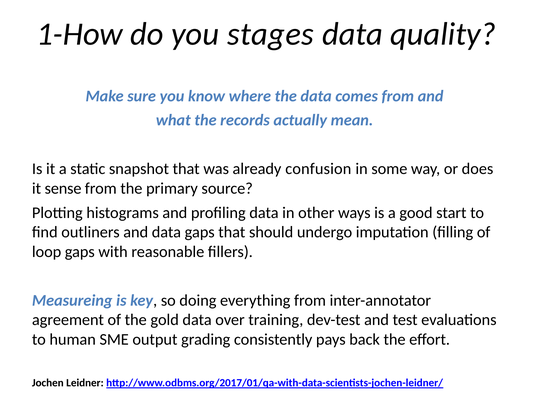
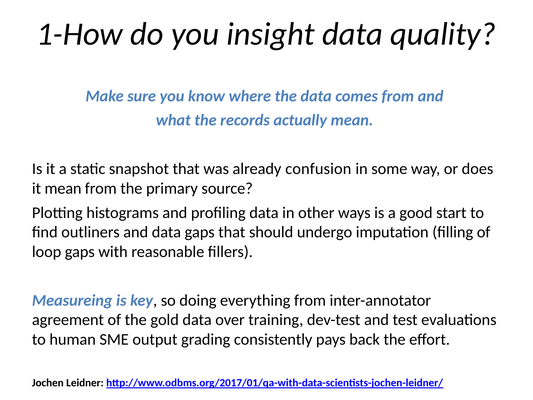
stages: stages -> insight (271, 34)
it sense: sense -> mean (63, 188)
